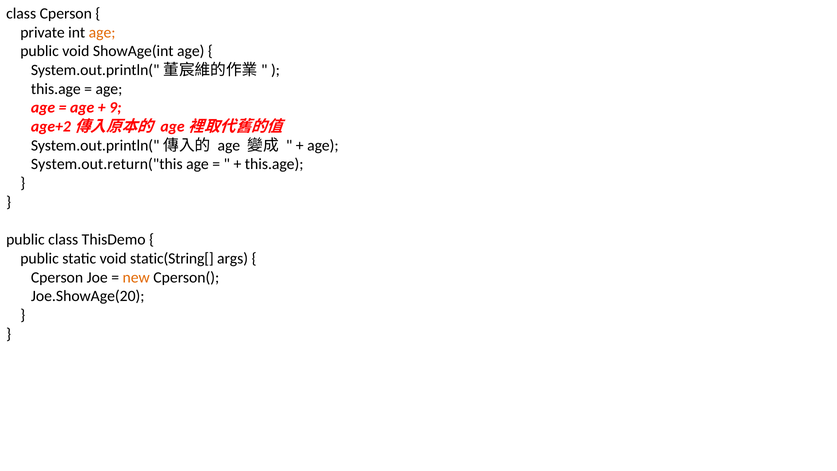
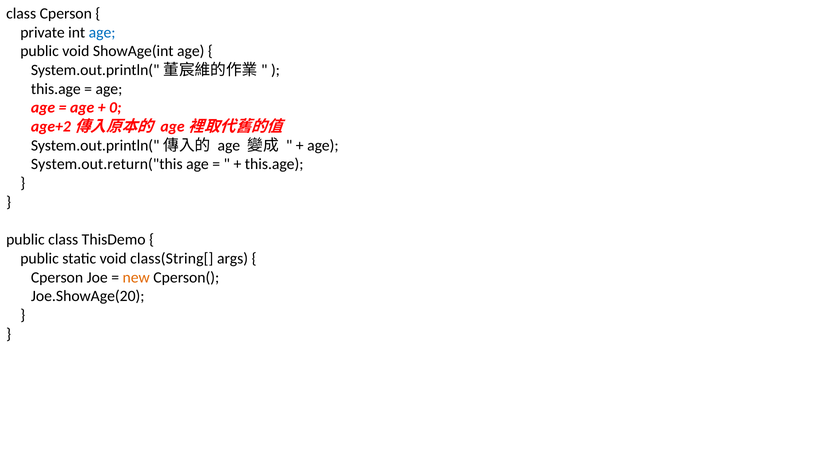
age colour: orange -> blue (102, 32)
9: 9 -> 0 (115, 108)
static(String[: static(String[ -> class(String[ (172, 258)
